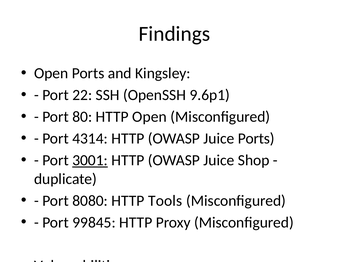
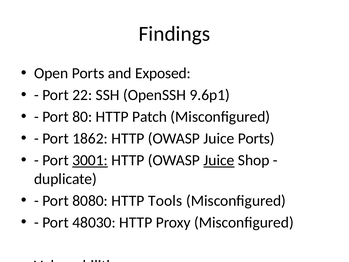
Kingsley: Kingsley -> Exposed (163, 73)
HTTP Open: Open -> Patch (150, 117)
4314: 4314 -> 1862 (90, 138)
Juice underline: none -> present (219, 160)
99845: 99845 -> 48030 (94, 222)
